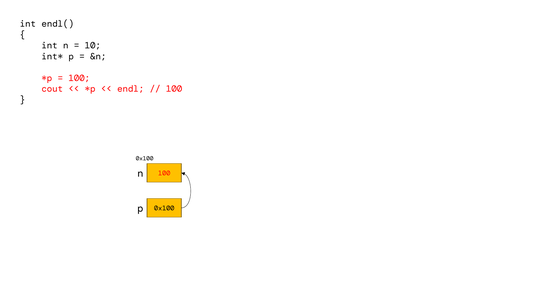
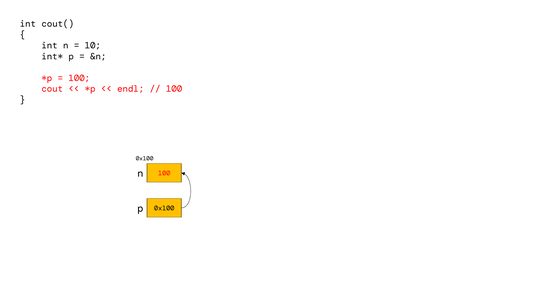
endl(: endl( -> cout( (58, 24)
